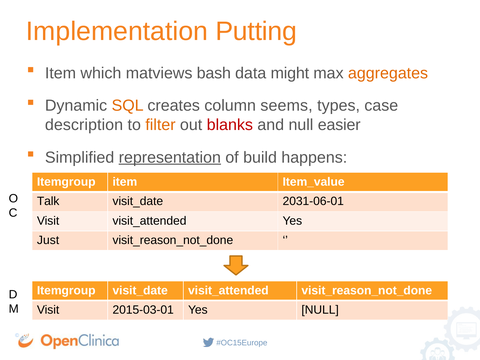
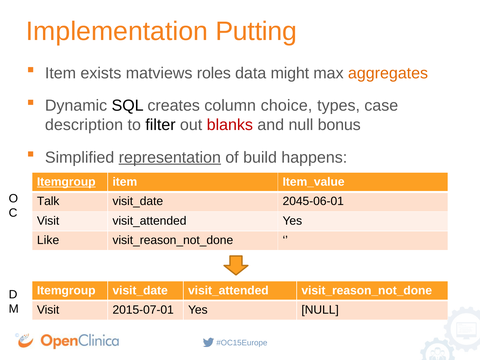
which: which -> exists (101, 73)
bash: bash -> roles (214, 73)
SQL colour: orange -> black (128, 106)
seems: seems -> choice (287, 106)
filter colour: orange -> black (160, 125)
easier: easier -> bonus (339, 125)
Itemgroup underline: none -> present (66, 182)
2031-06-01: 2031-06-01 -> 2045-06-01 (313, 201)
Just: Just -> Like (48, 240)
2015-03-01: 2015-03-01 -> 2015-07-01 (143, 310)
